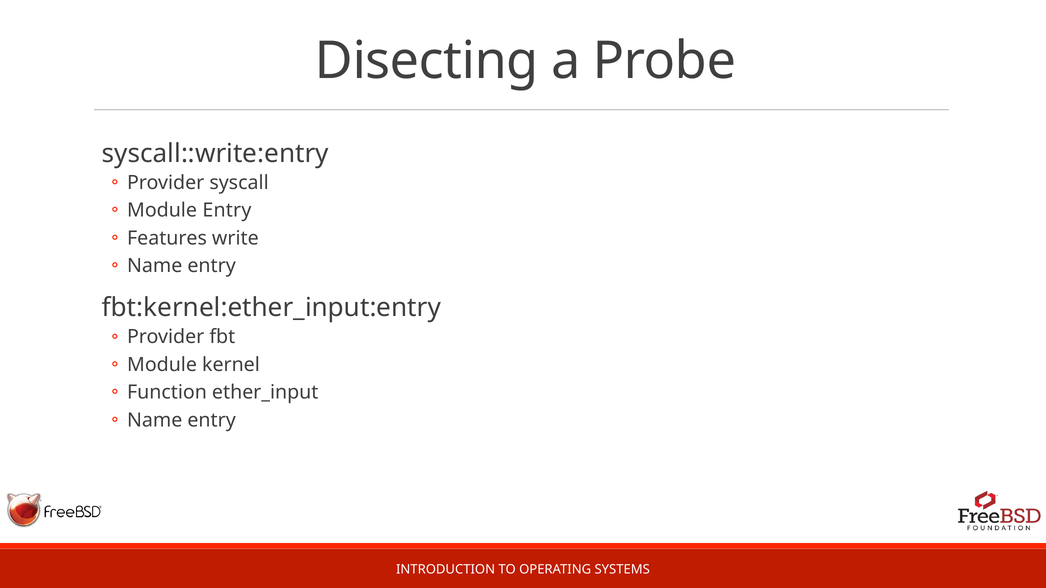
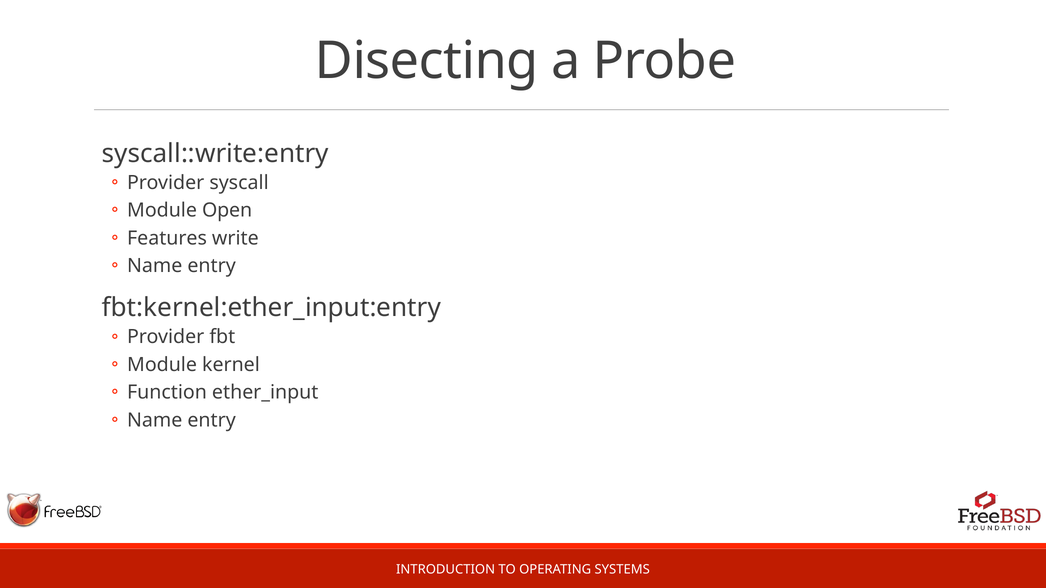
Module Entry: Entry -> Open (227, 210)
